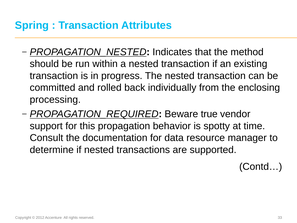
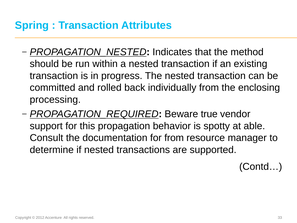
time: time -> able (254, 126)
for data: data -> from (174, 138)
